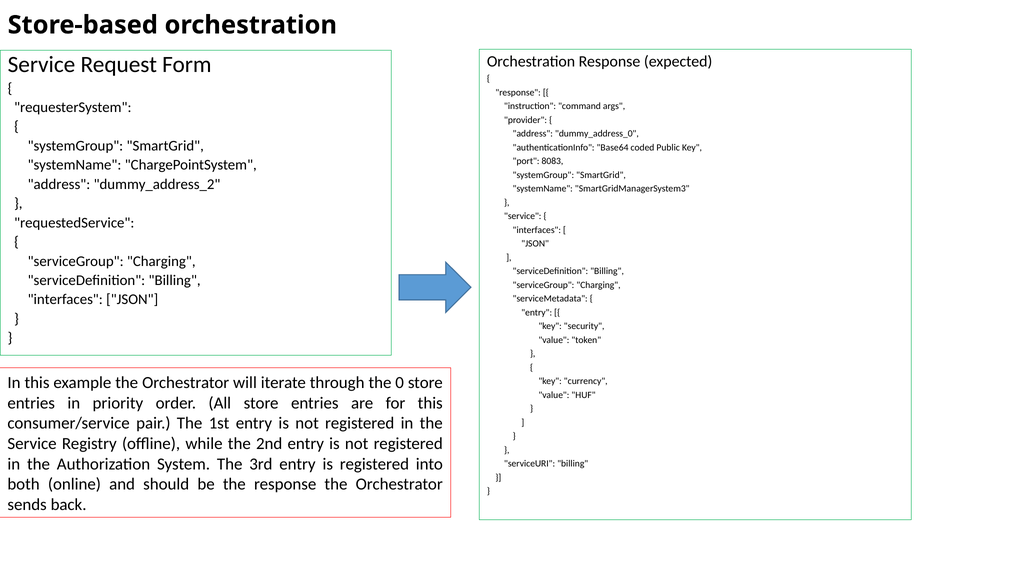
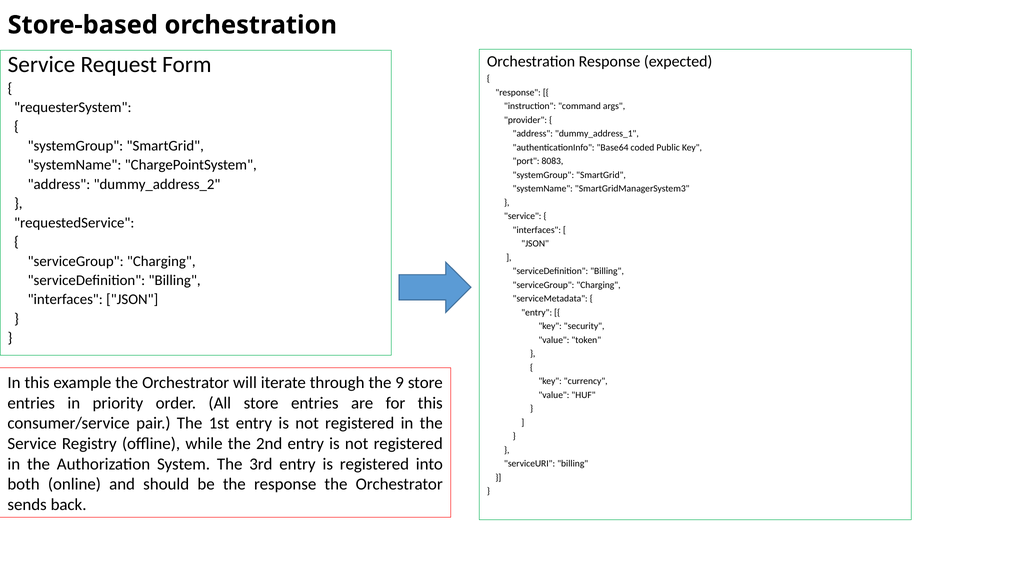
dummy_address_0: dummy_address_0 -> dummy_address_1 (597, 134)
0: 0 -> 9 (400, 383)
